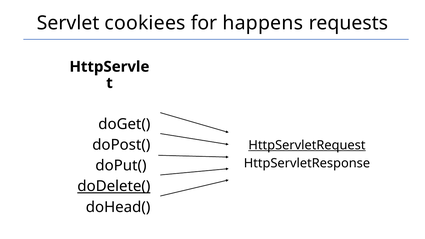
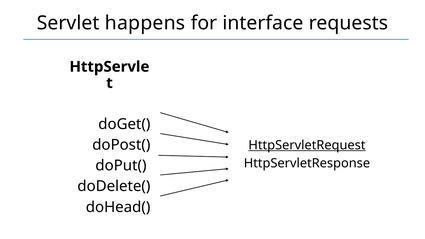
cookiees: cookiees -> happens (145, 23)
happens: happens -> interface (263, 23)
doDelete( underline: present -> none (114, 186)
